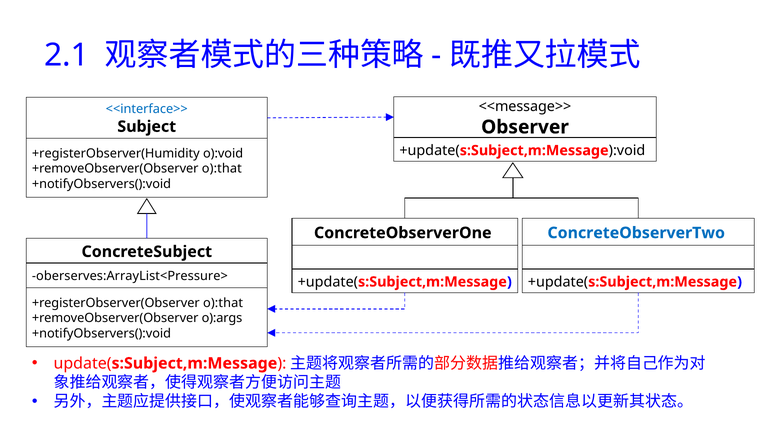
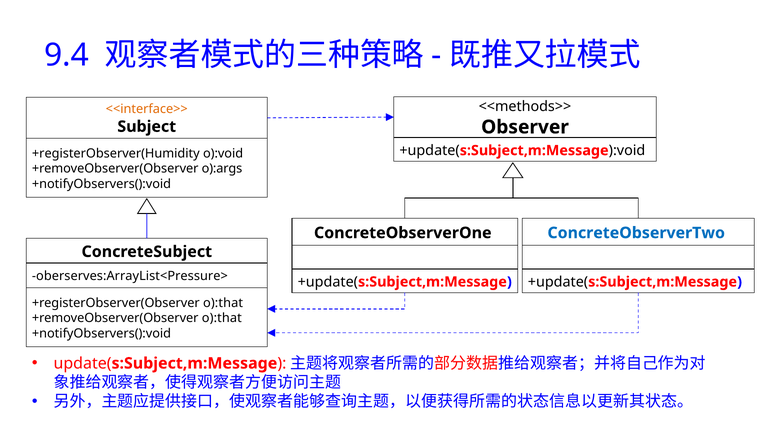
2.1: 2.1 -> 9.4 (67, 55)
<<message>>: <<message>> -> <<methods>> (525, 107)
<<interface>> colour: blue -> orange (147, 109)
+removeObserver(Observer o):that: o):that -> o):args (222, 169)
+removeObserver(Observer o):args: o):args -> o):that (222, 318)
